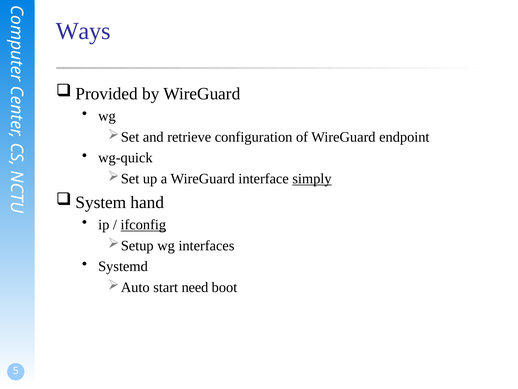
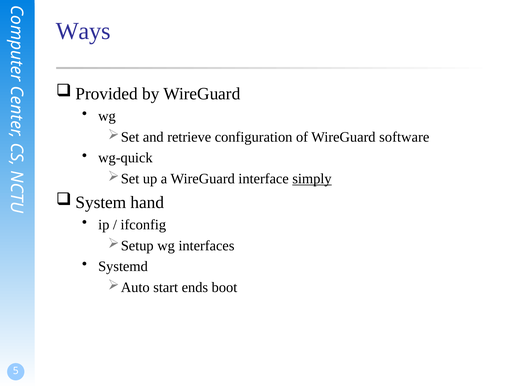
endpoint: endpoint -> software (404, 137)
ifconfig underline: present -> none (143, 224)
need: need -> ends (195, 287)
